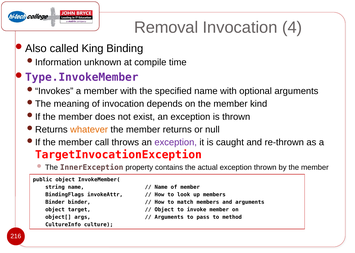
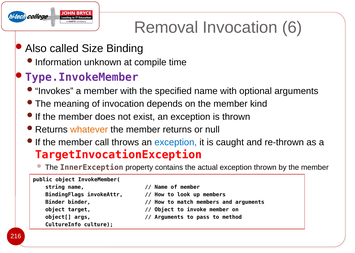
4: 4 -> 6 (292, 27)
King: King -> Size (92, 49)
exception colour: purple -> blue (176, 143)
